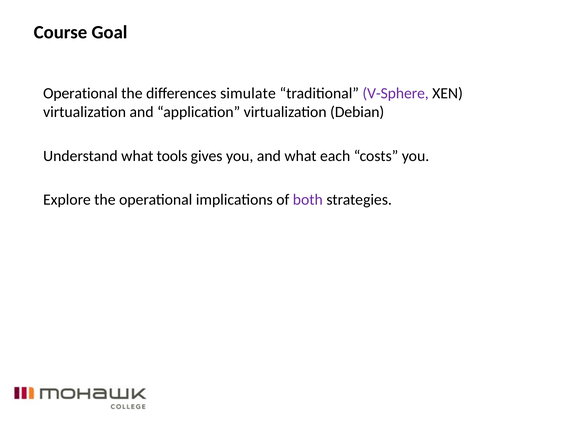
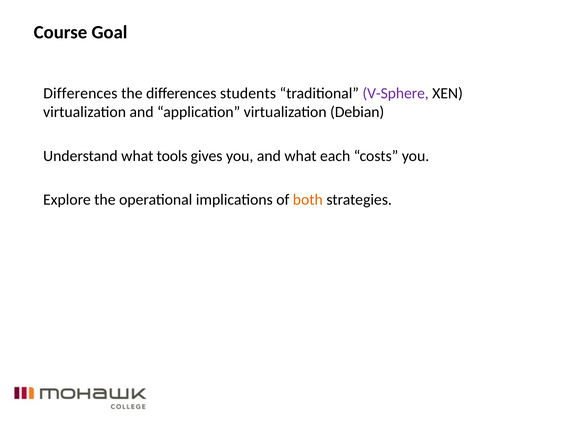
Operational: Operational -> Differences (80, 93)
simulate: simulate -> students (248, 93)
both colour: purple -> orange (308, 200)
